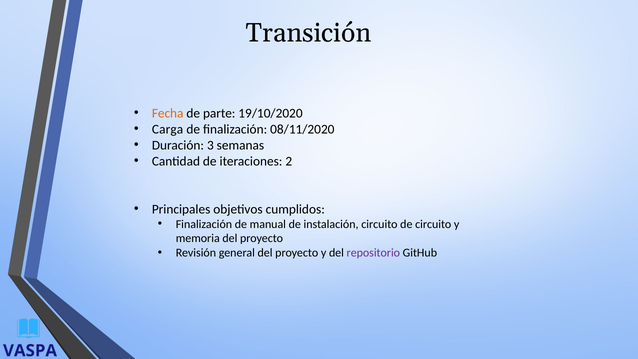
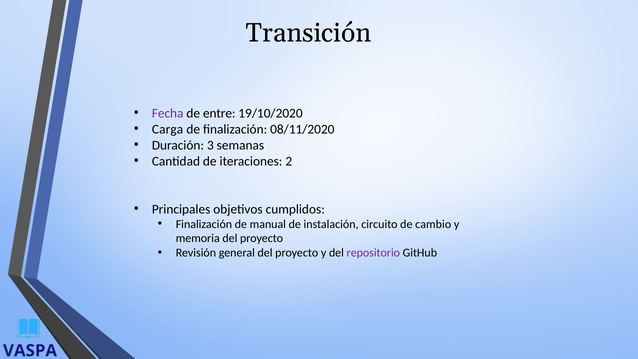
Fecha colour: orange -> purple (168, 113)
parte: parte -> entre (219, 113)
de circuito: circuito -> cambio (433, 224)
